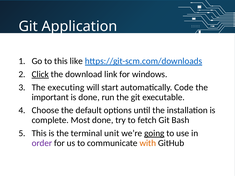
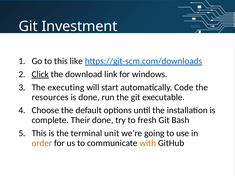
Application: Application -> Investment (79, 26)
important: important -> resources (50, 97)
Most: Most -> Their (80, 120)
fetch: fetch -> fresh (147, 120)
going underline: present -> none (154, 133)
order colour: purple -> orange (42, 143)
